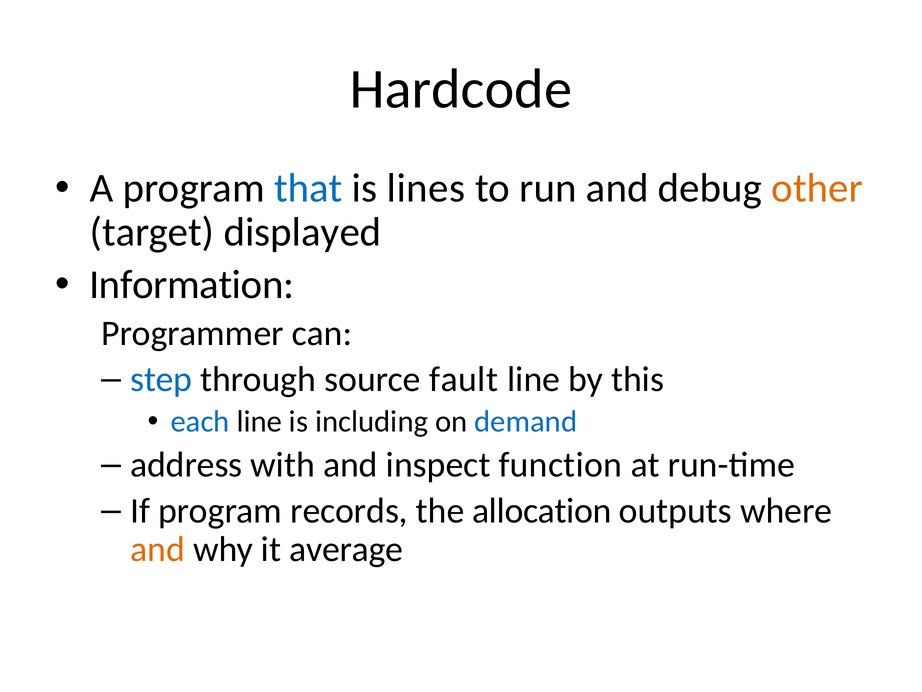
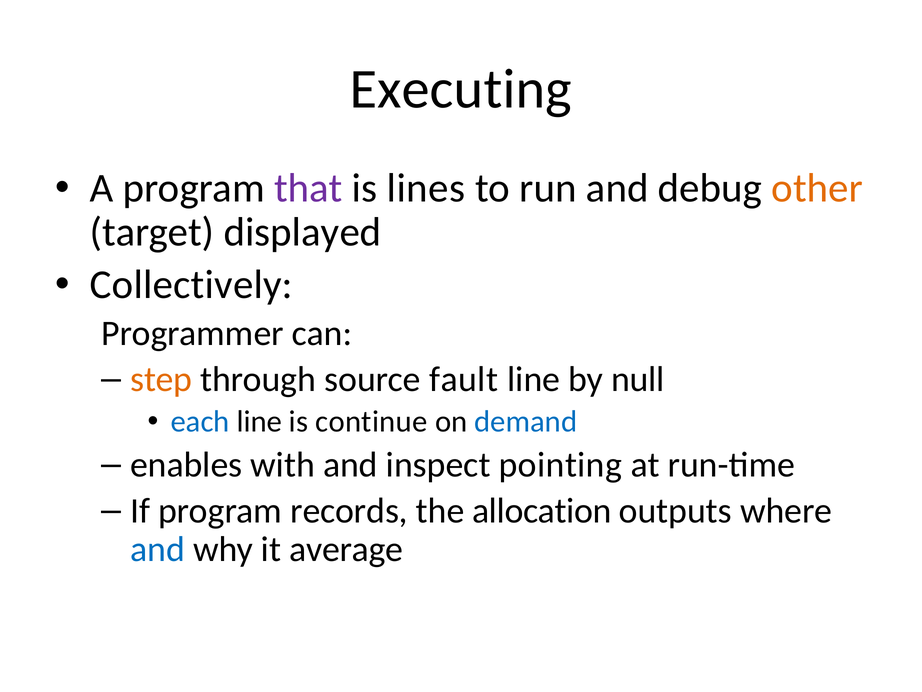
Hardcode: Hardcode -> Executing (461, 89)
that colour: blue -> purple (308, 188)
Information: Information -> Collectively (191, 285)
step colour: blue -> orange (161, 379)
this: this -> null (638, 379)
including: including -> continue (371, 421)
address: address -> enables (186, 465)
function: function -> pointing (560, 465)
and colour: orange -> blue (158, 549)
